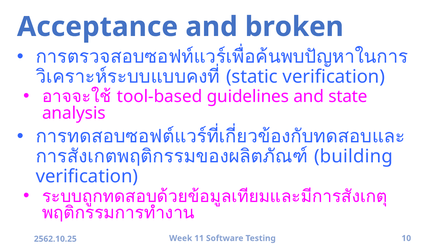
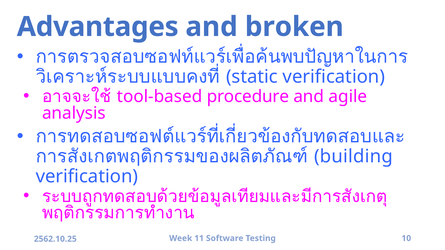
Acceptance: Acceptance -> Advantages (98, 27)
guidelines: guidelines -> procedure (248, 97)
state: state -> agile (348, 97)
